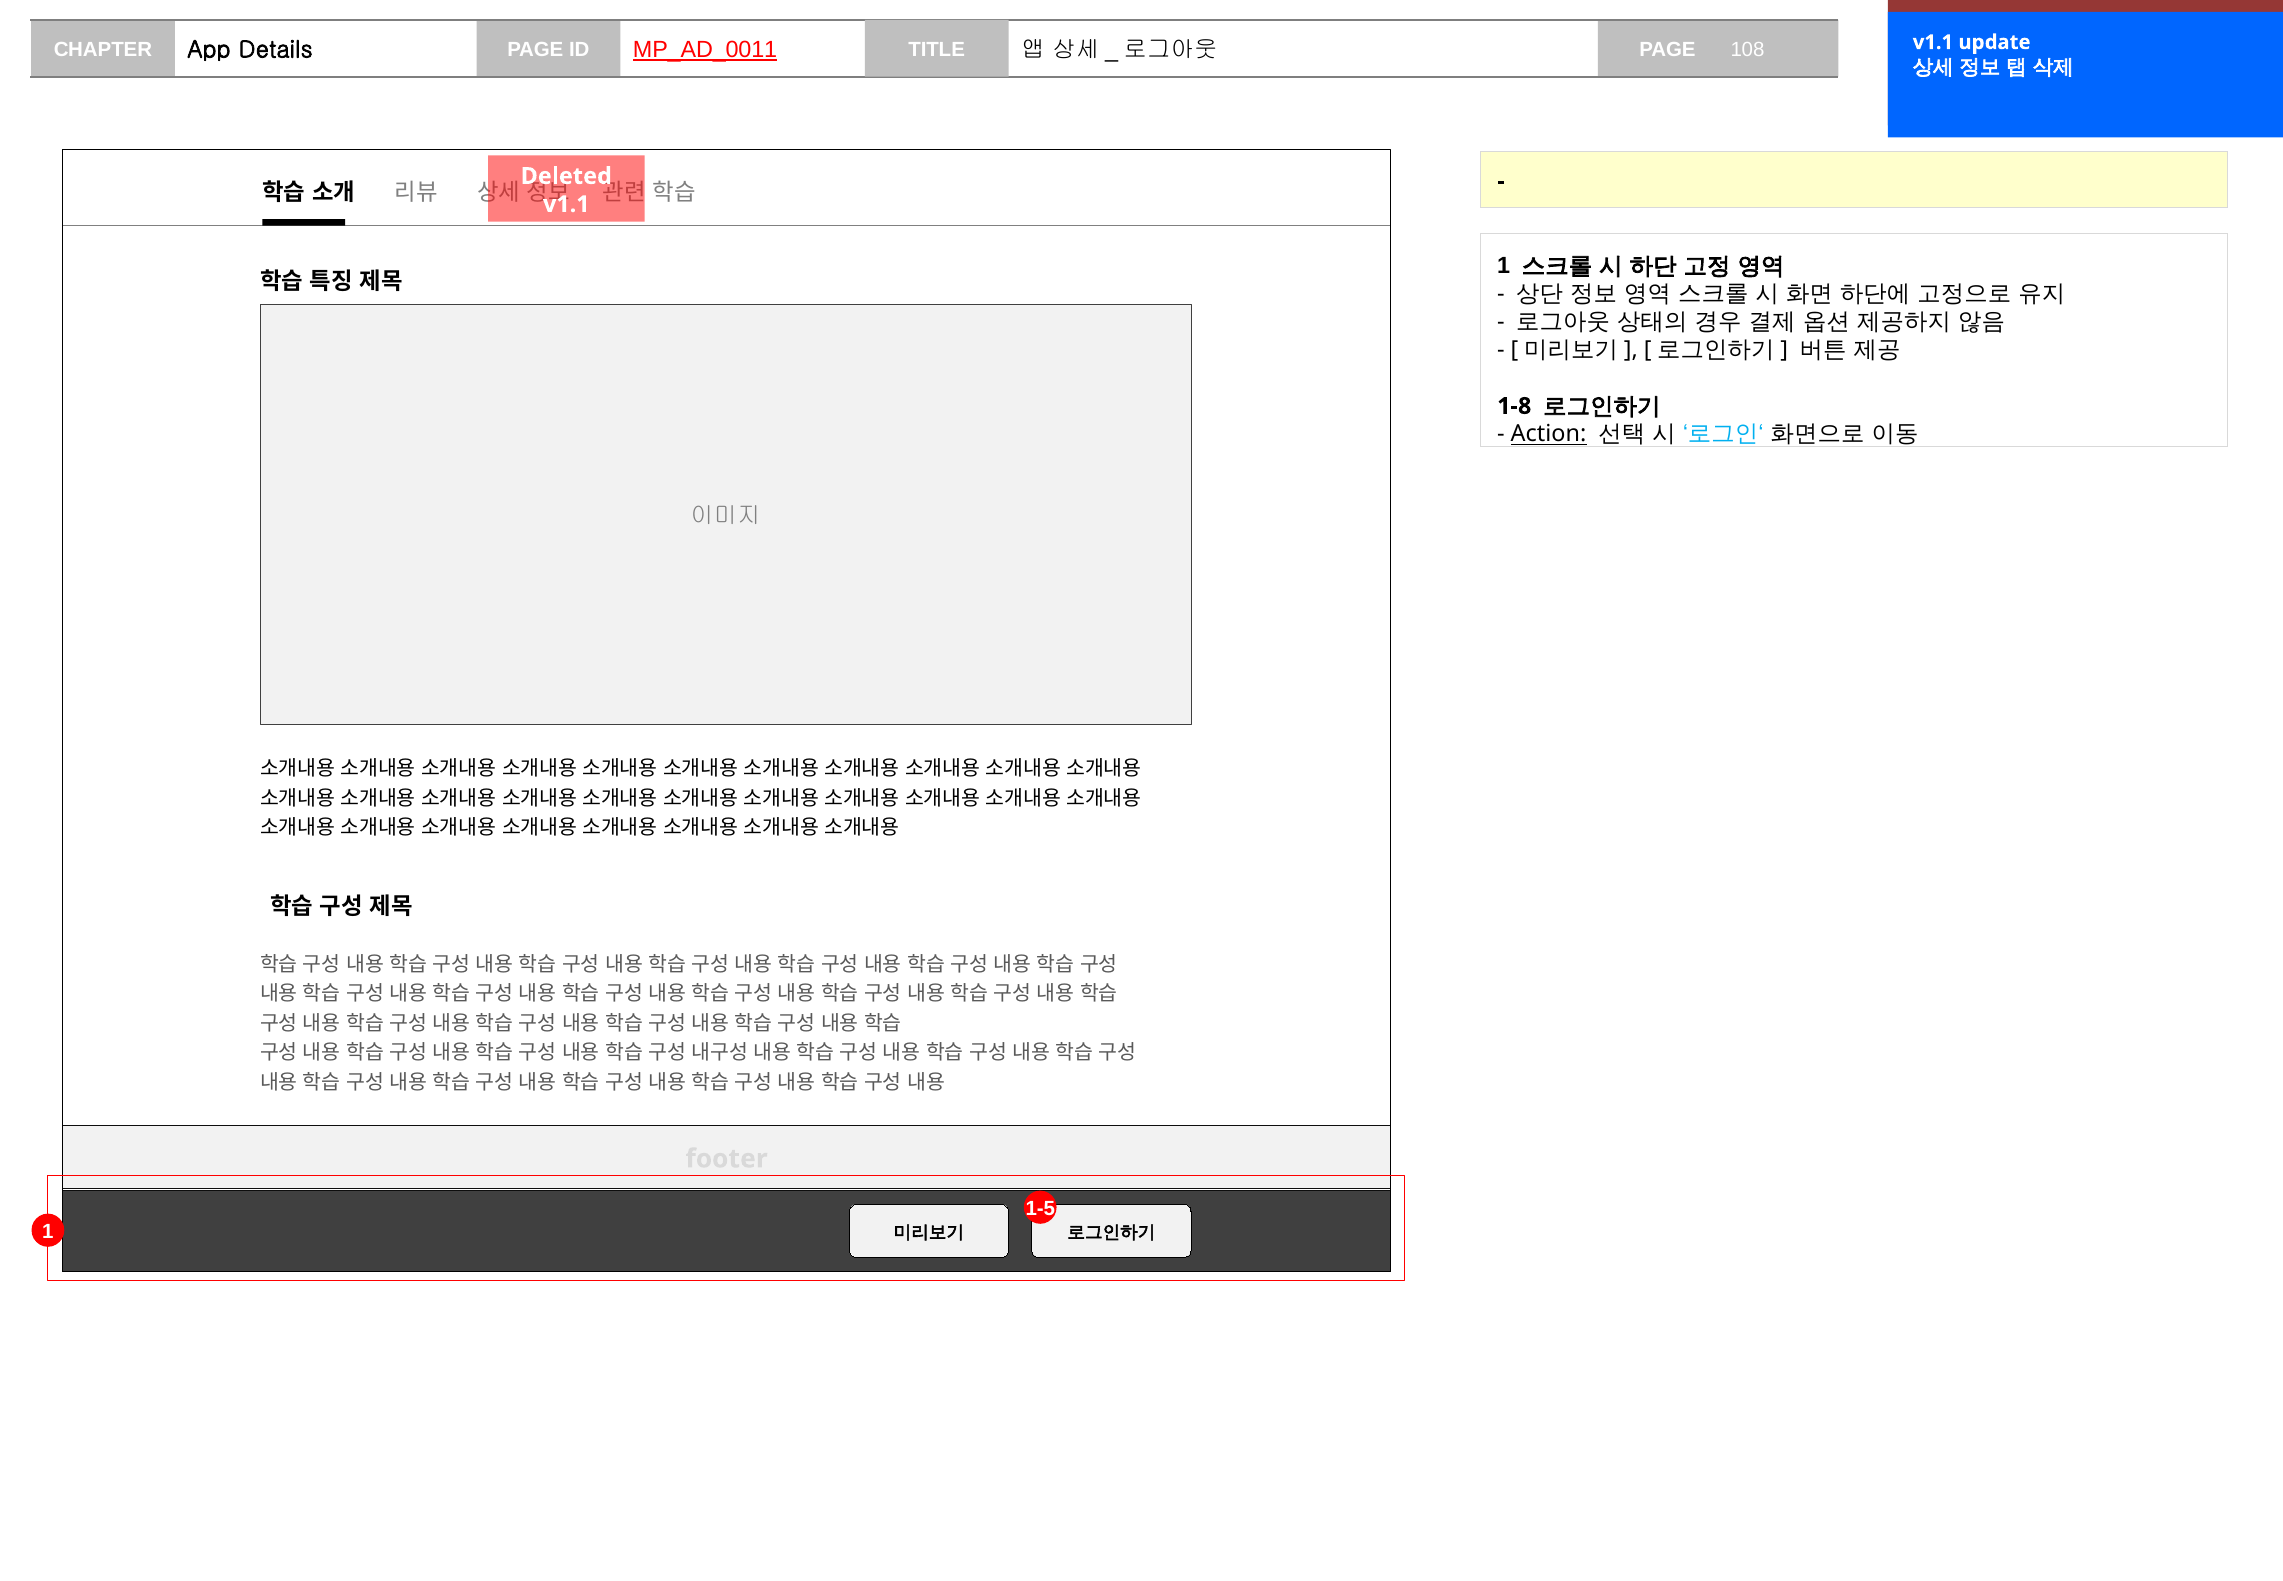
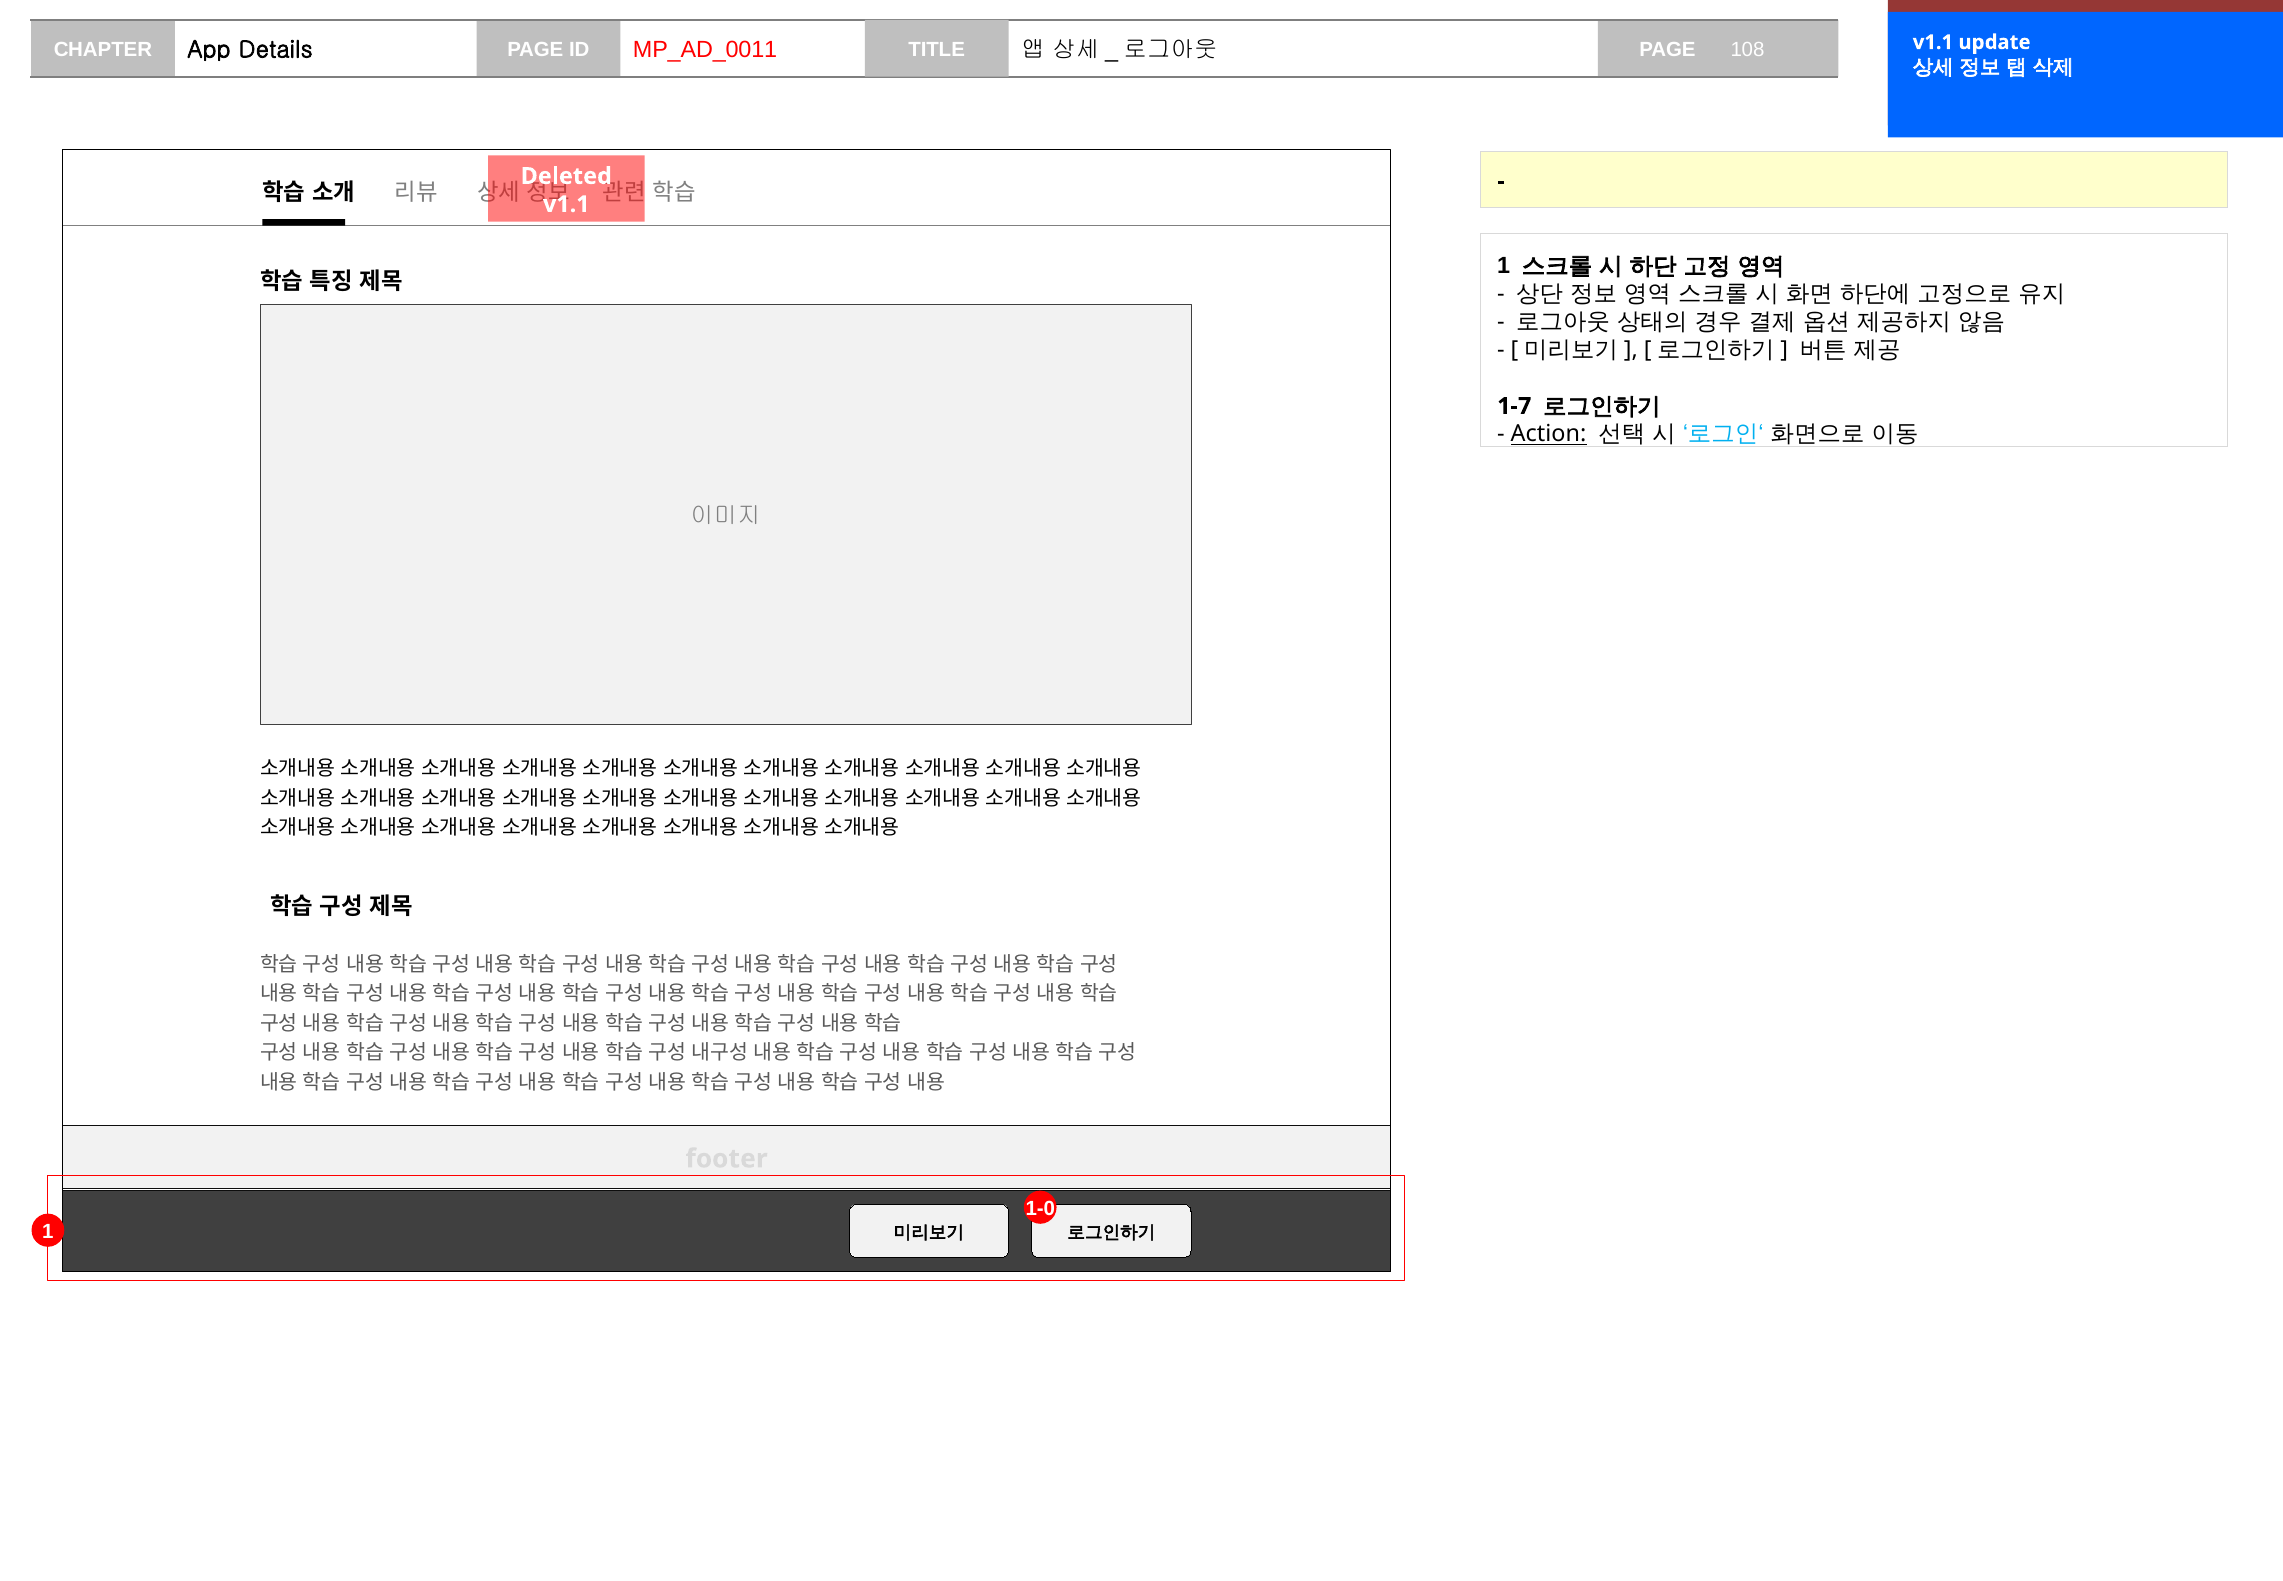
MP_AD_0011 underline: present -> none (705, 50)
1-8: 1-8 -> 1-7 (1514, 406)
1-5: 1-5 -> 1-0 (1040, 1208)
